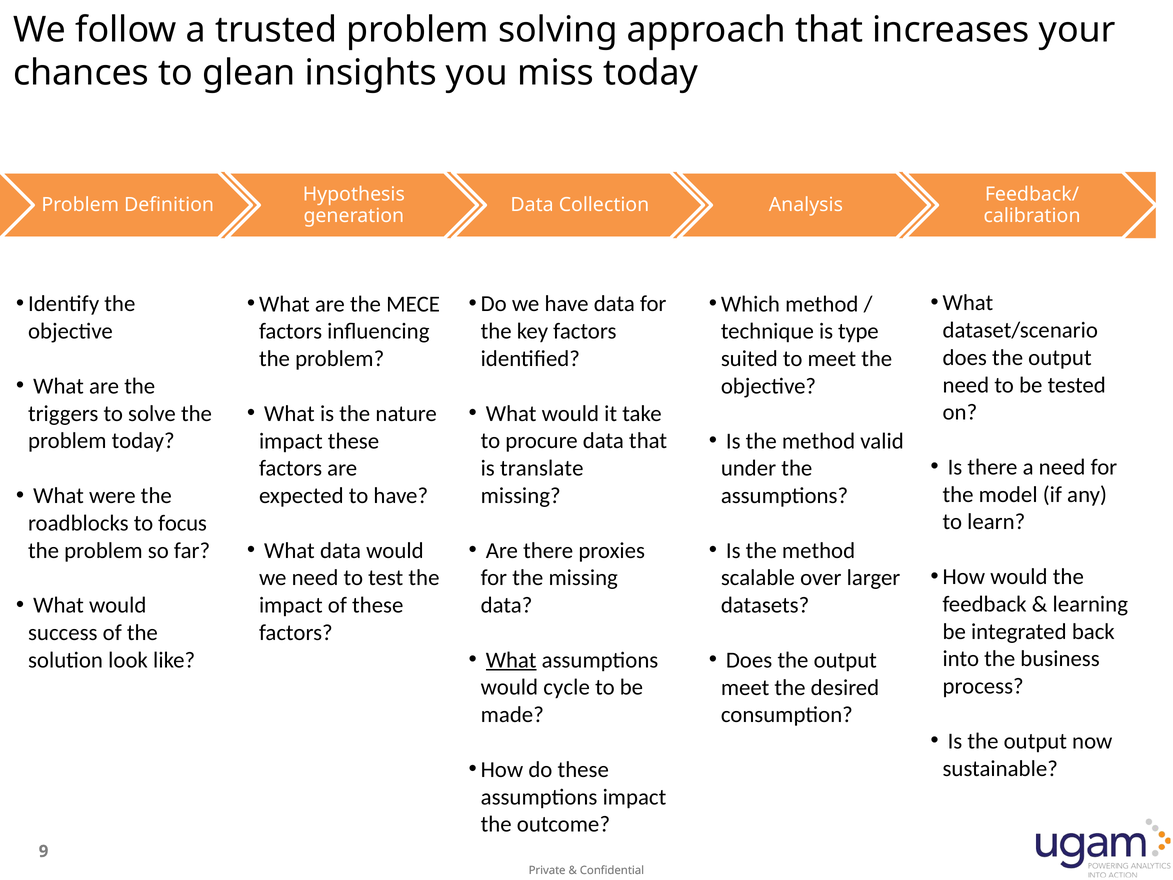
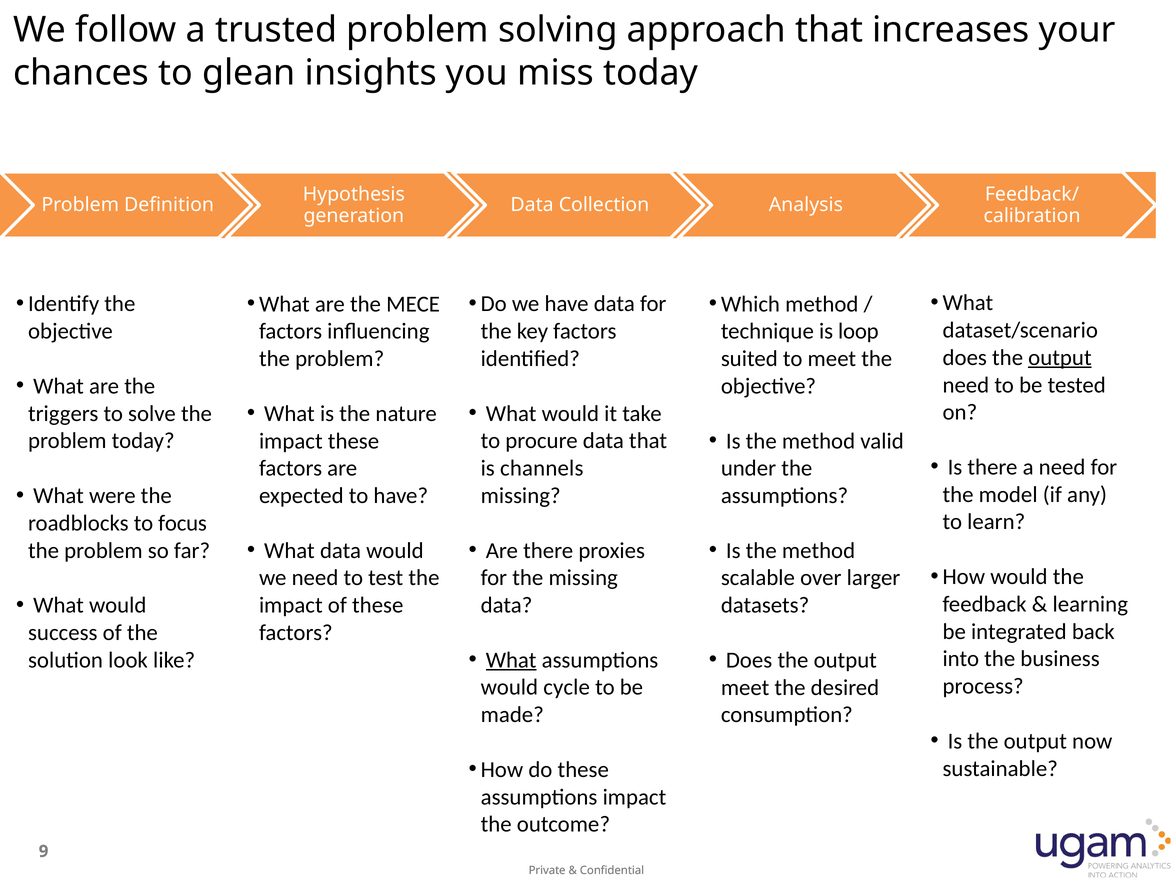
type: type -> loop (858, 331)
output underline: none -> present (1060, 357)
translate: translate -> channels (542, 468)
